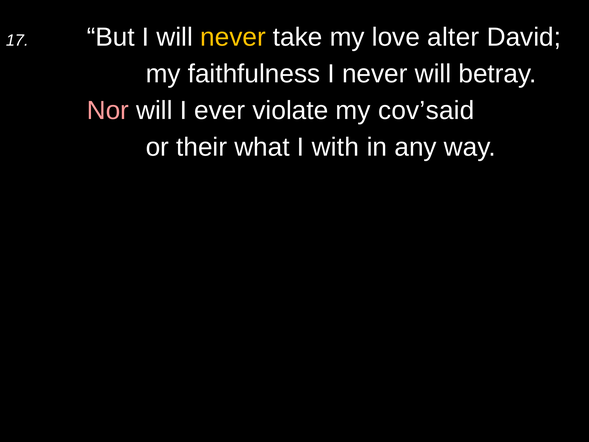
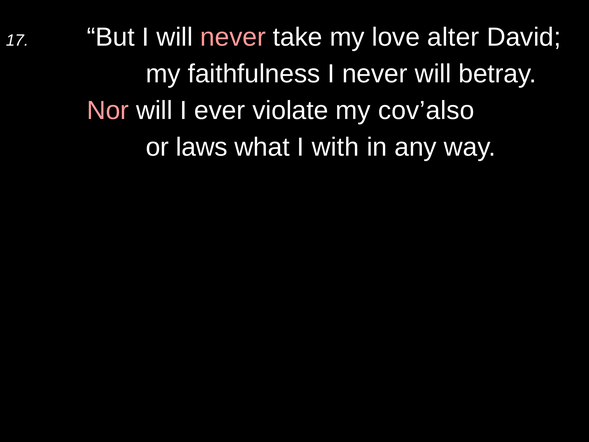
never colour: yellow -> pink (233, 37)
cov’said: cov’said -> cov’also (426, 111)
their: their -> laws (202, 147)
